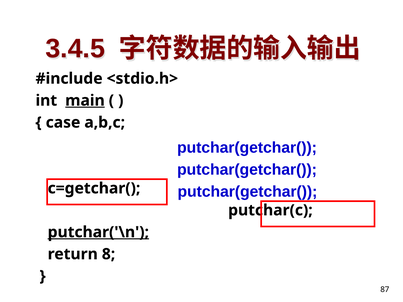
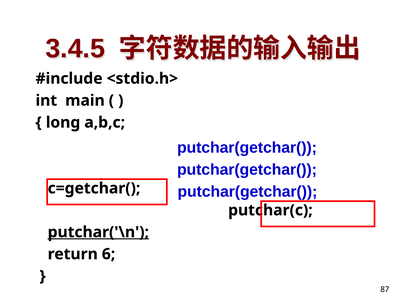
main underline: present -> none (85, 101)
case: case -> long (63, 123)
8: 8 -> 6 (109, 254)
